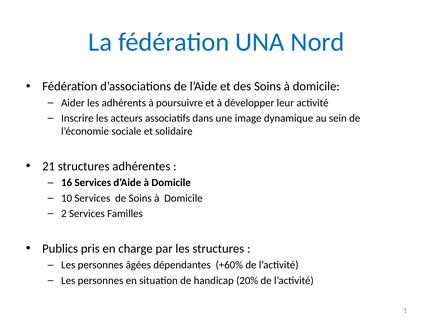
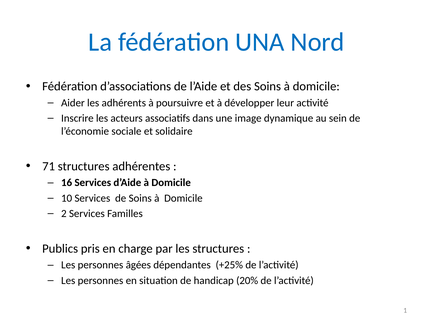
21: 21 -> 71 (49, 166)
+60%: +60% -> +25% (229, 265)
